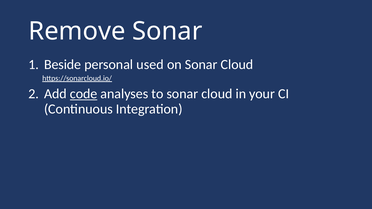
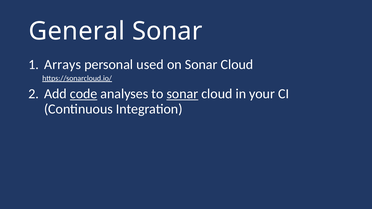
Remove: Remove -> General (77, 31)
Beside: Beside -> Arrays (63, 65)
sonar underline: none -> present (182, 94)
